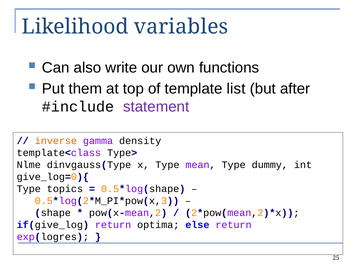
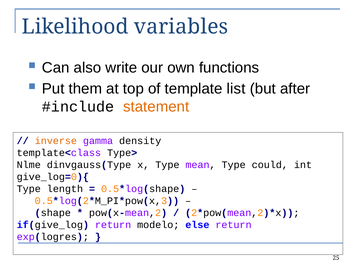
statement colour: purple -> orange (156, 107)
dummy: dummy -> could (270, 165)
topics: topics -> length (65, 189)
optima: optima -> modelo (158, 226)
